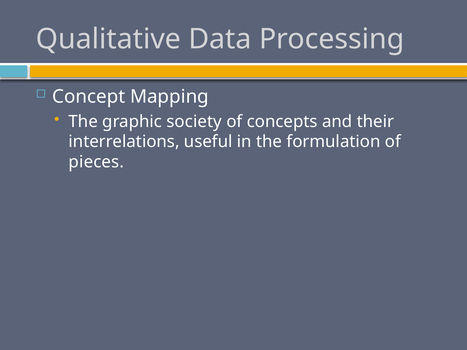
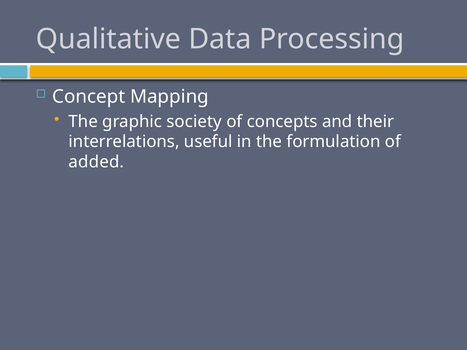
pieces: pieces -> added (96, 162)
